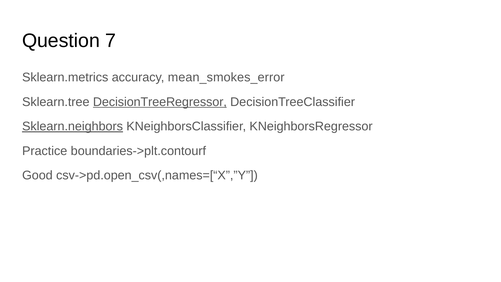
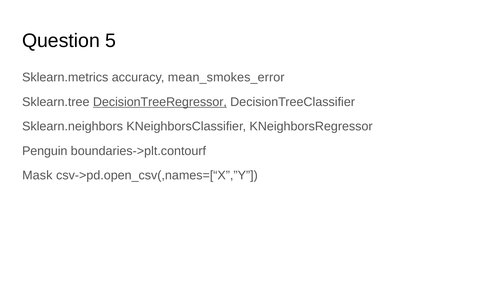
7: 7 -> 5 (111, 41)
Sklearn.neighbors underline: present -> none (73, 126)
Practice: Practice -> Penguin (45, 151)
Good: Good -> Mask (37, 175)
